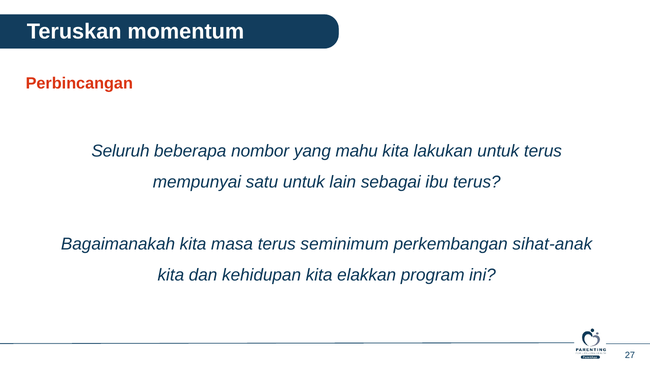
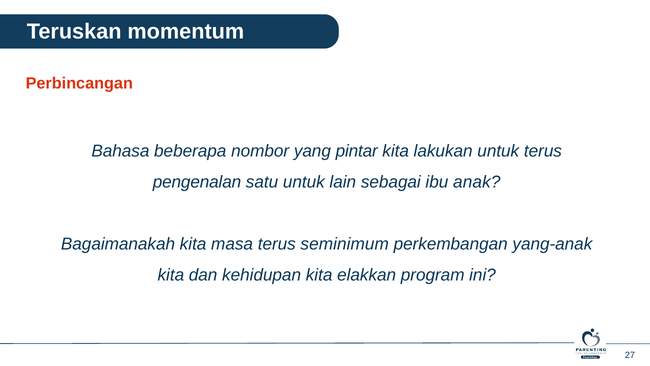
Seluruh: Seluruh -> Bahasa (120, 151)
mahu: mahu -> pintar (357, 151)
mempunyai: mempunyai -> pengenalan (197, 182)
ibu terus: terus -> anak (477, 182)
sihat-anak: sihat-anak -> yang-anak (552, 244)
